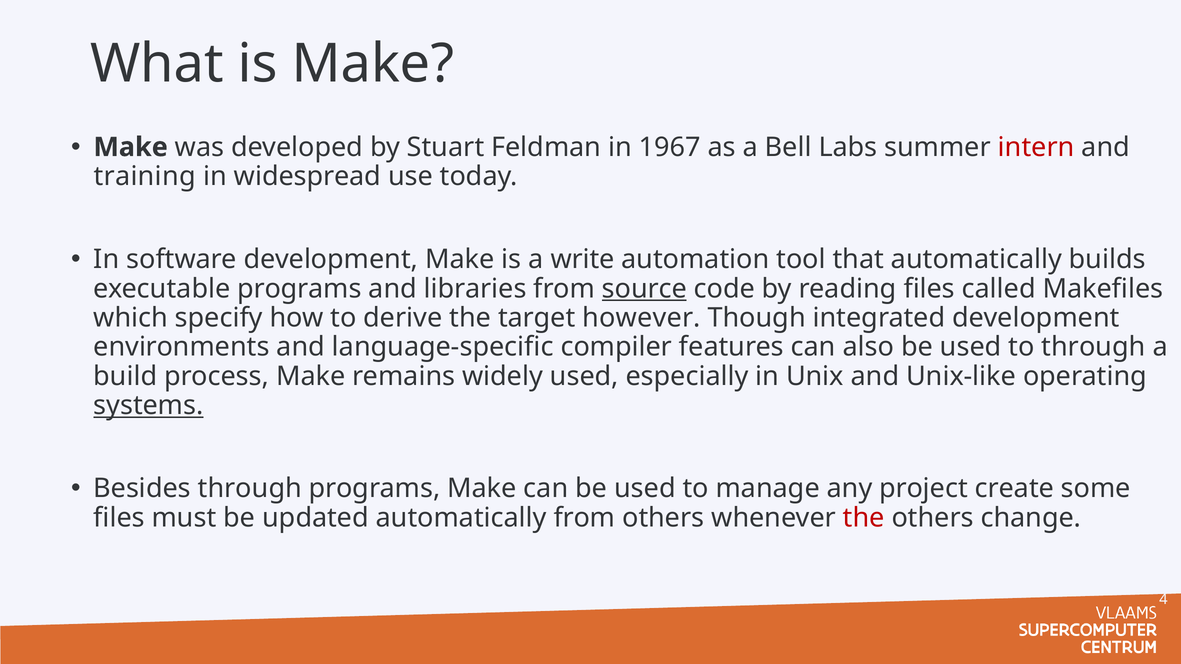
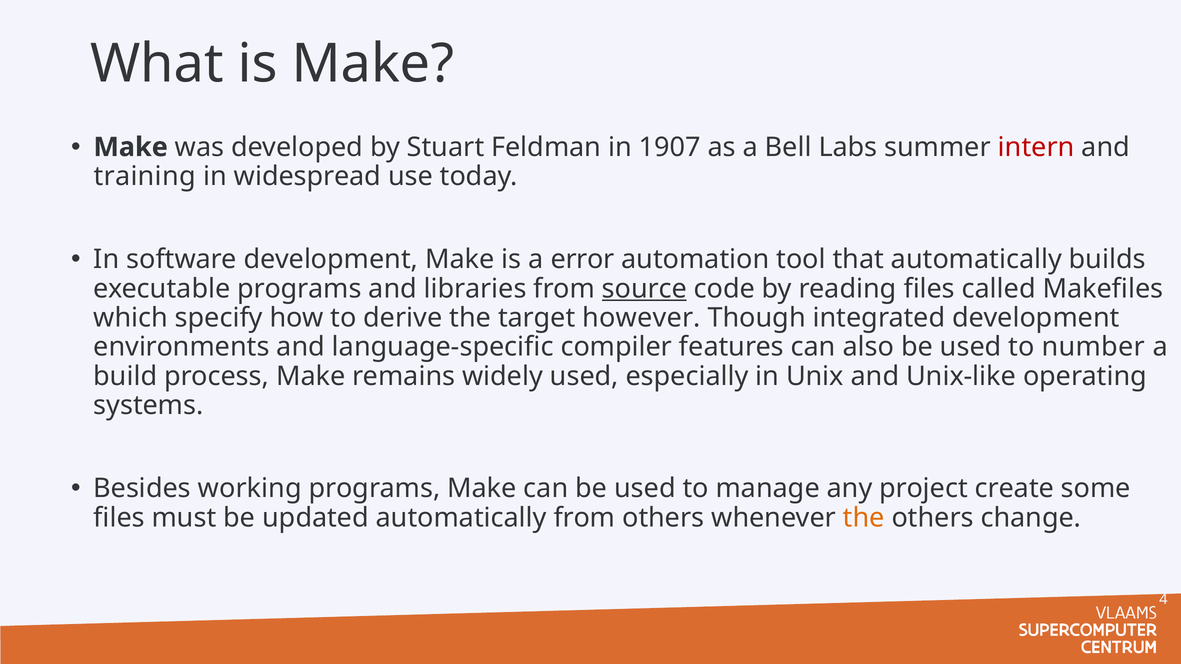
1967: 1967 -> 1907 (670, 147)
write: write -> error (583, 260)
to through: through -> number (1093, 347)
systems underline: present -> none (148, 406)
Besides through: through -> working (250, 489)
the colour: red -> orange (864, 518)
